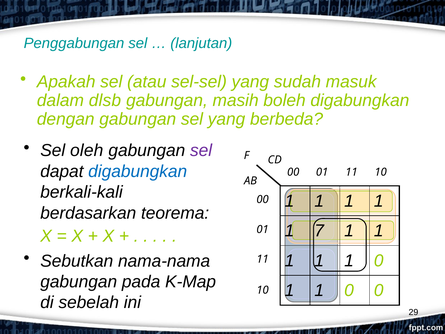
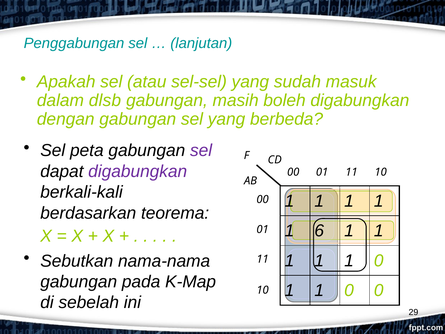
oleh: oleh -> peta (87, 150)
digabungkan colour: blue -> purple (138, 171)
7: 7 -> 6 (319, 231)
